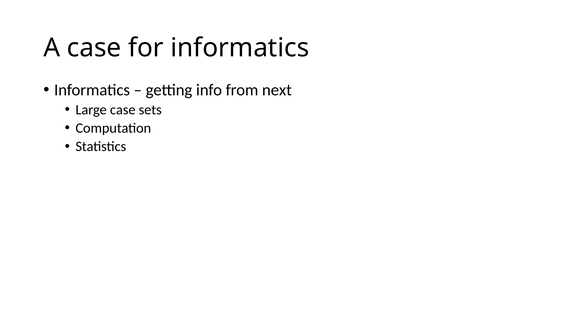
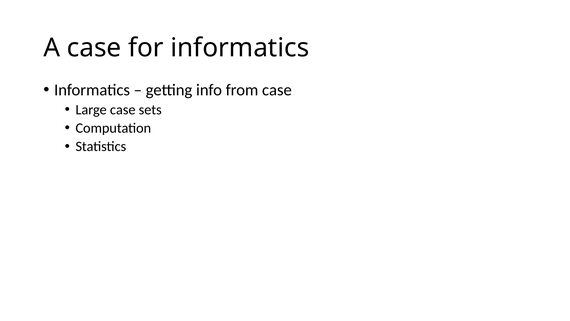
from next: next -> case (277, 90)
